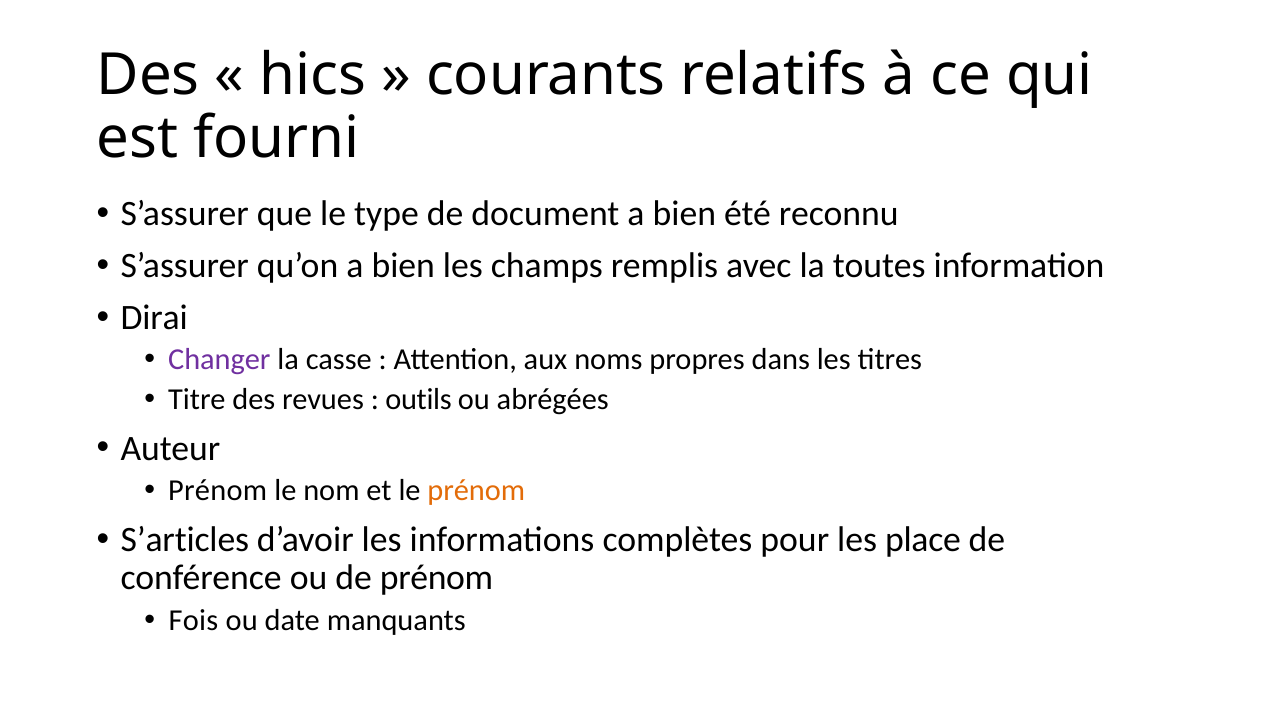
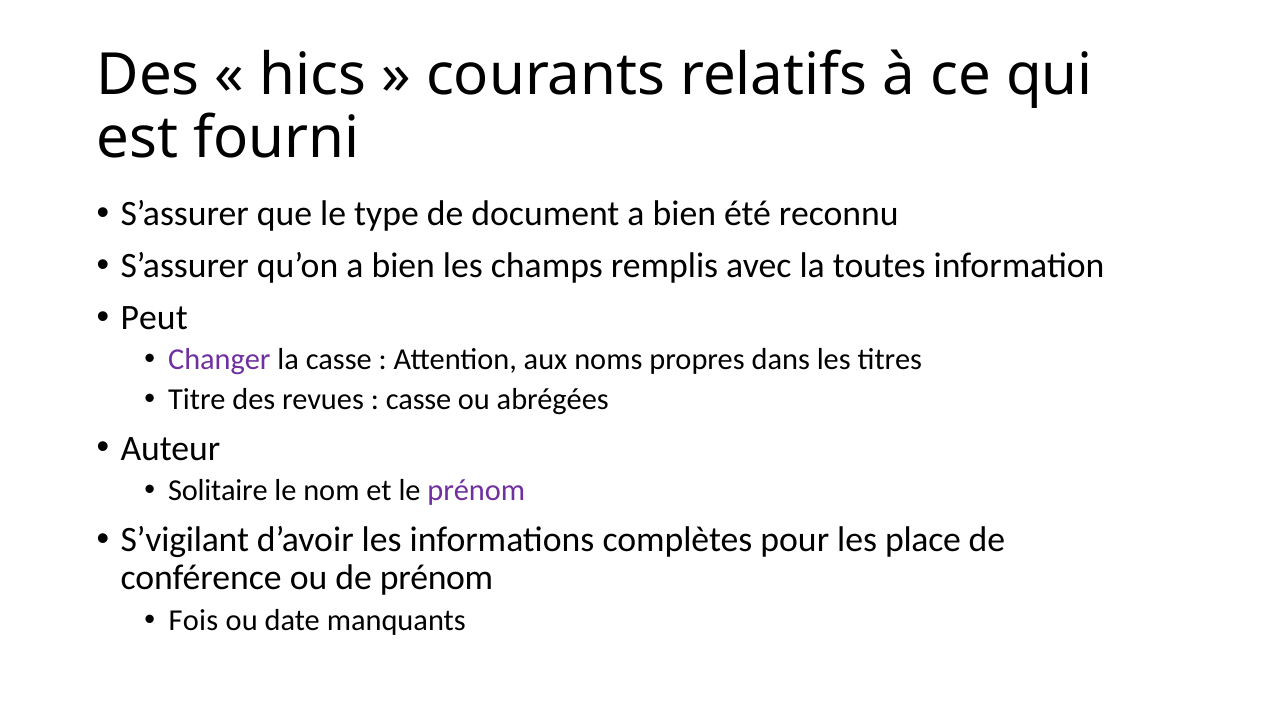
Dirai: Dirai -> Peut (154, 318)
outils: outils -> casse (418, 399)
Prénom: Prénom -> Solitaire (218, 490)
prénom colour: orange -> purple (476, 490)
S’articles: S’articles -> S’vigilant (185, 539)
